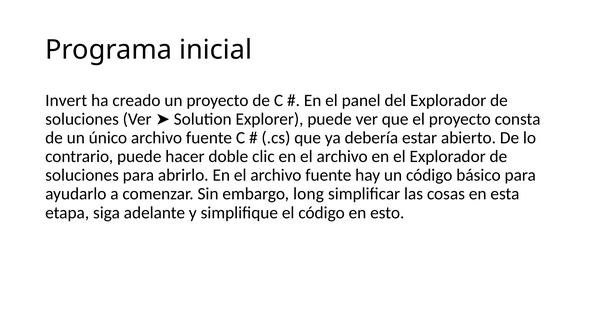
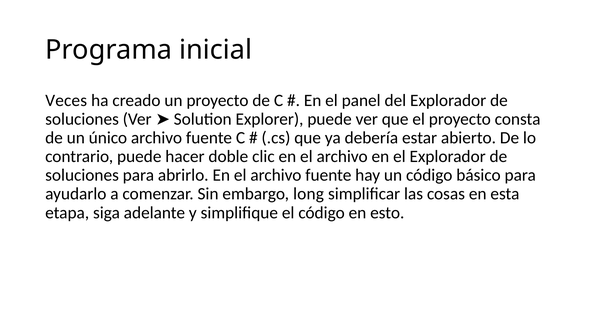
Invert: Invert -> Veces (66, 100)
